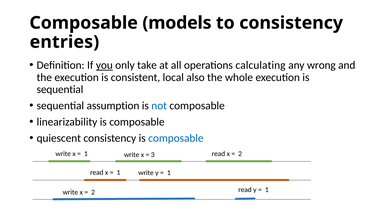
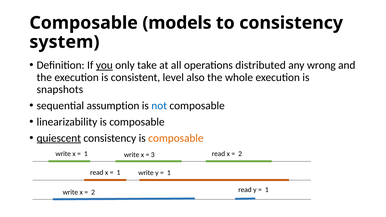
entries: entries -> system (64, 42)
calculating: calculating -> distributed (261, 65)
local: local -> level (173, 77)
sequential: sequential -> snapshots (60, 90)
quiescent underline: none -> present (59, 138)
composable colour: blue -> orange (176, 138)
